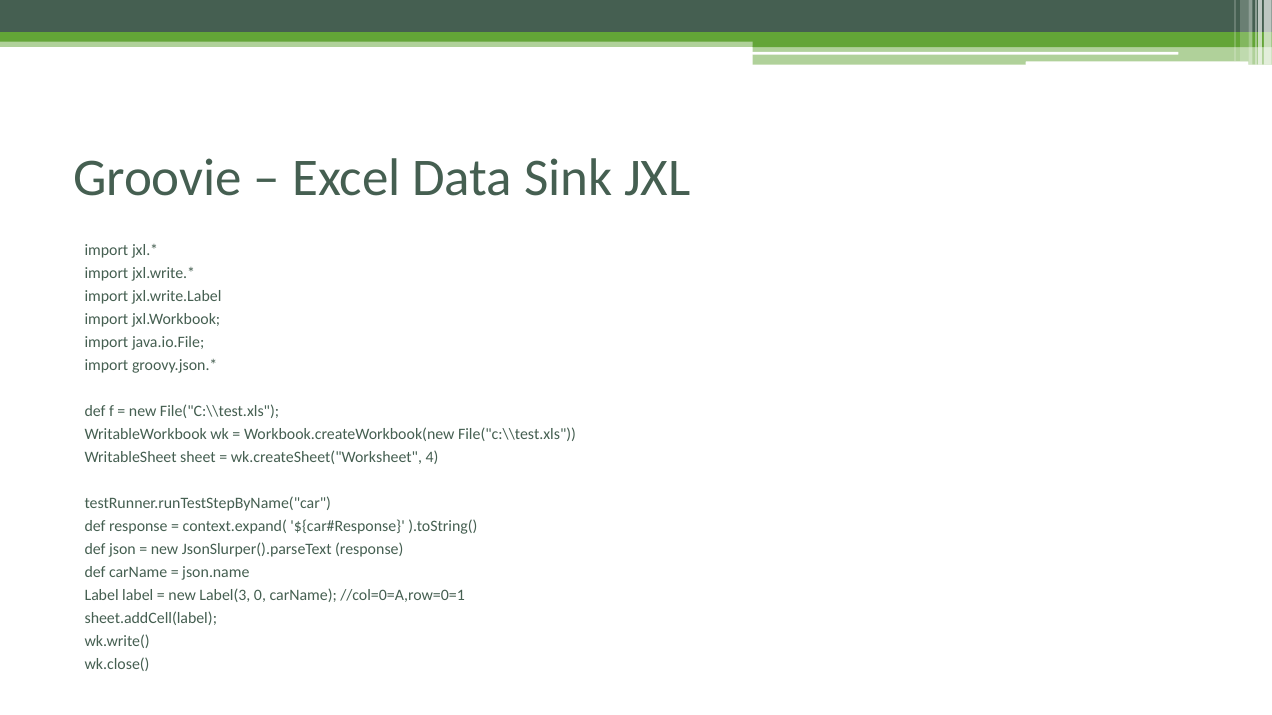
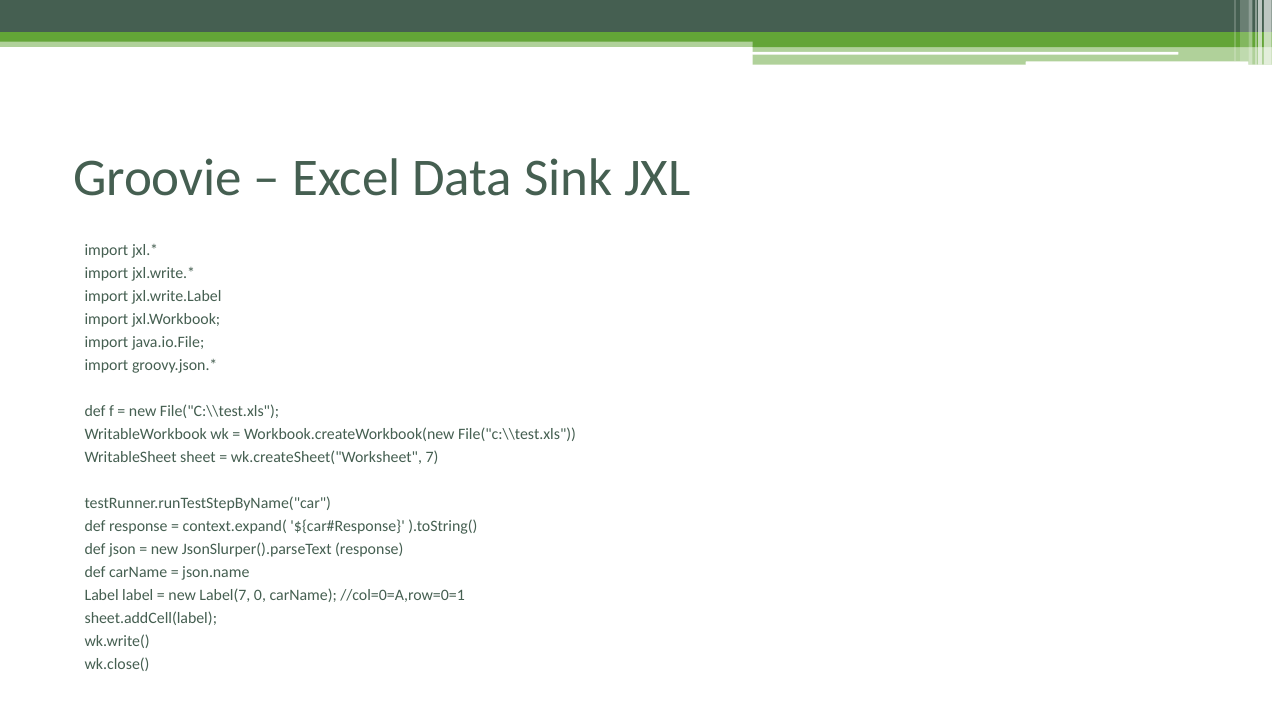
4: 4 -> 7 (432, 458)
Label(3: Label(3 -> Label(7 (225, 596)
